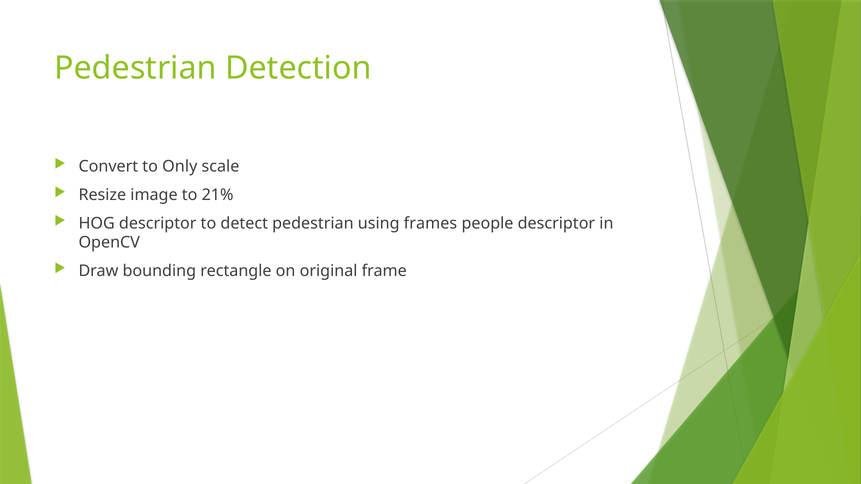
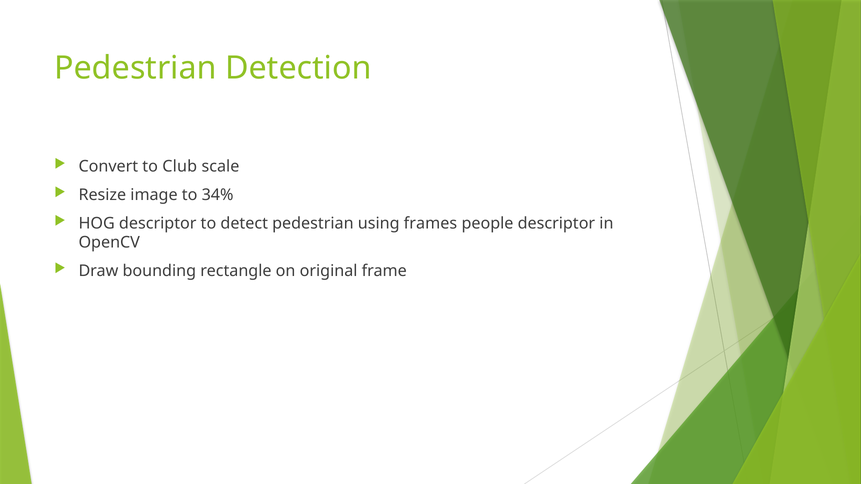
Only: Only -> Club (180, 167)
21%: 21% -> 34% (218, 195)
